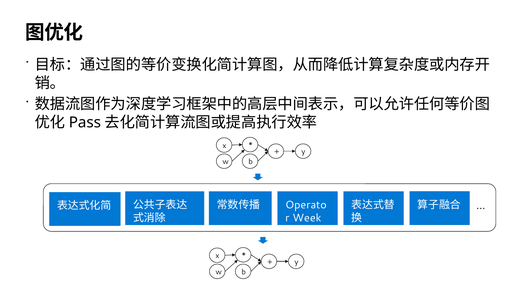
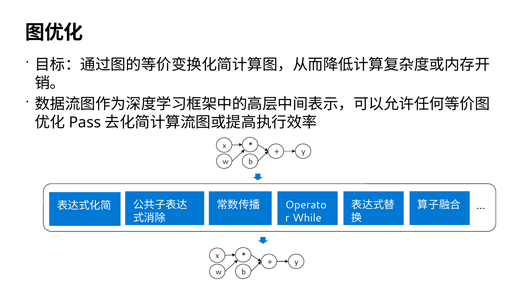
Week: Week -> While (307, 218)
